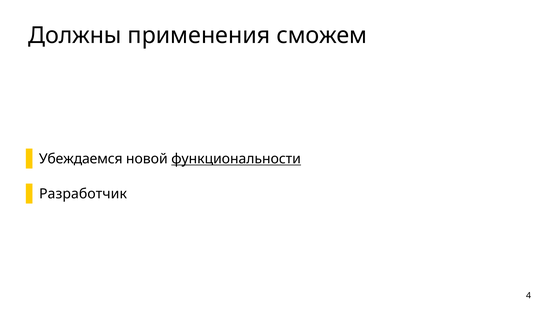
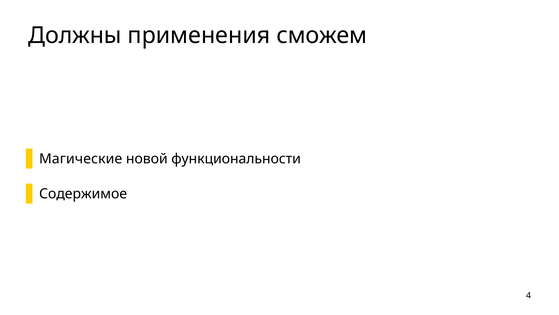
Убеждаемся: Убеждаемся -> Магические (81, 159)
функциональности underline: present -> none (236, 159)
Разработчик: Разработчик -> Содержимое (83, 194)
